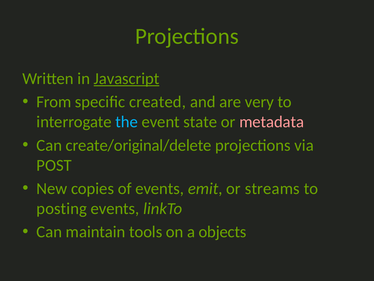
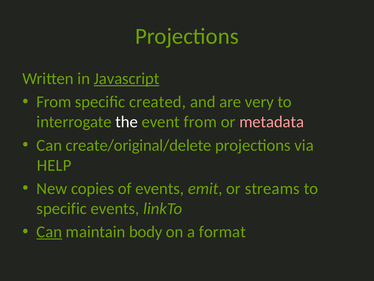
the colour: light blue -> white (127, 122)
event state: state -> from (200, 122)
POST: POST -> HELP (54, 165)
posting: posting -> specific (62, 208)
Can underline: none -> present (49, 232)
tools: tools -> body (146, 232)
objects: objects -> format (222, 232)
